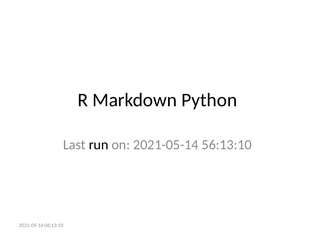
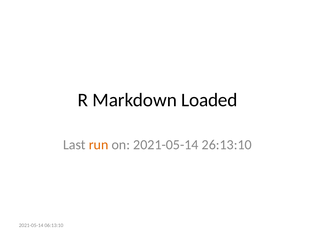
Python: Python -> Loaded (209, 100)
run colour: black -> orange (99, 145)
56:13:10: 56:13:10 -> 26:13:10 (227, 145)
